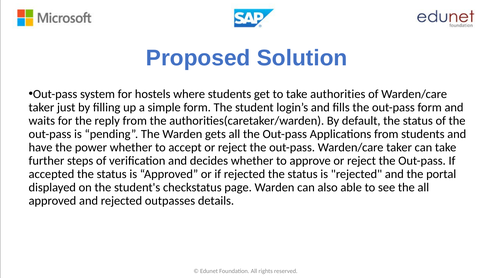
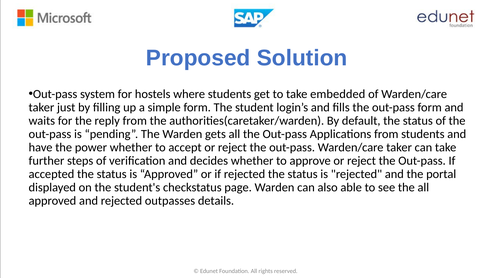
authorities: authorities -> embedded (338, 94)
